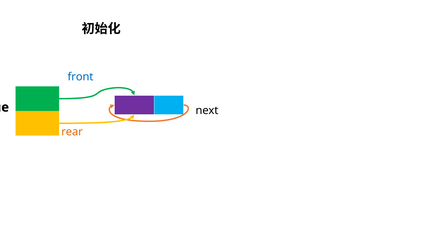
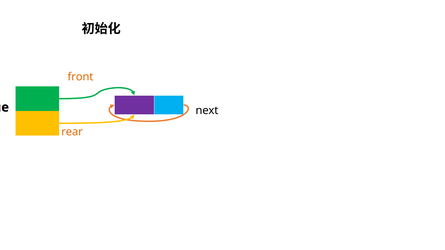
front colour: blue -> orange (80, 77)
